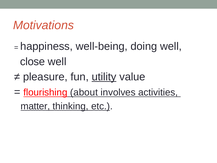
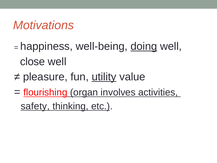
doing underline: none -> present (144, 46)
about: about -> organ (84, 92)
matter: matter -> safety (35, 106)
